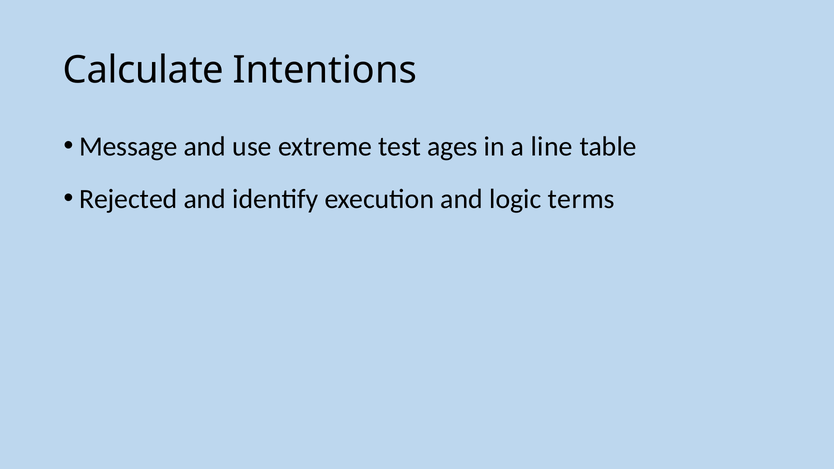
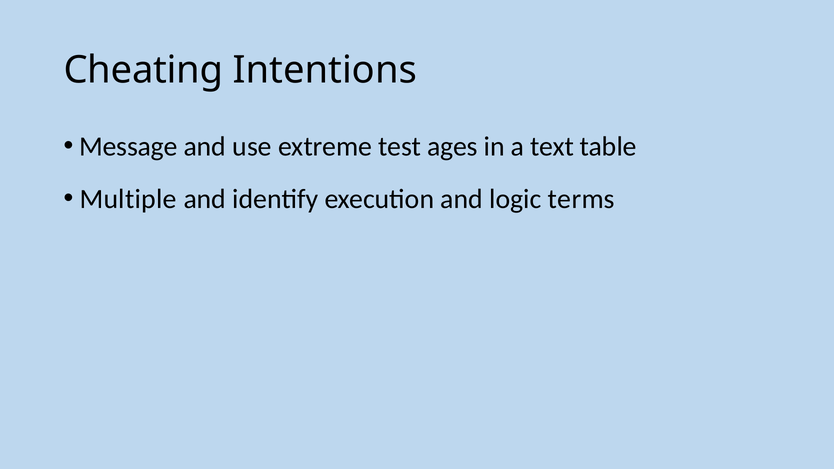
Calculate: Calculate -> Cheating (143, 70)
line: line -> text (552, 147)
Rejected: Rejected -> Multiple (128, 199)
